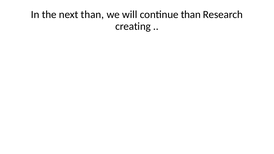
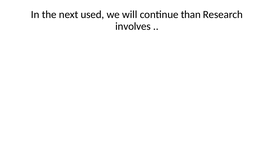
next than: than -> used (92, 15)
creating: creating -> involves (133, 26)
